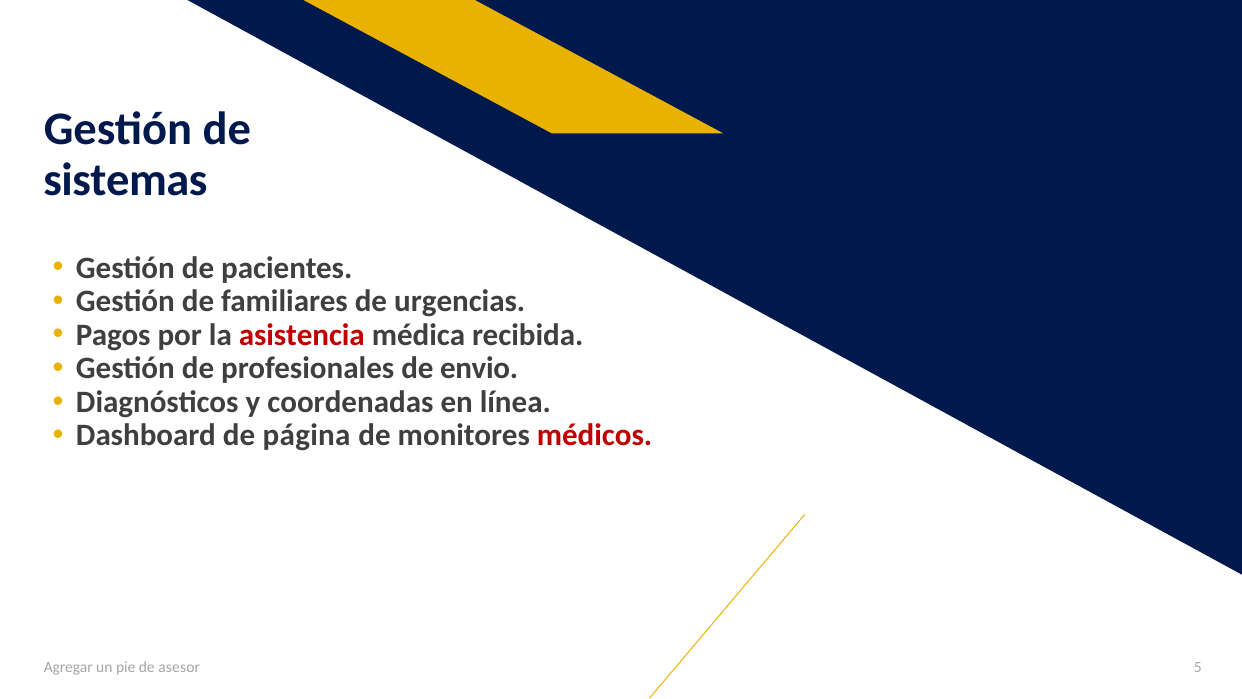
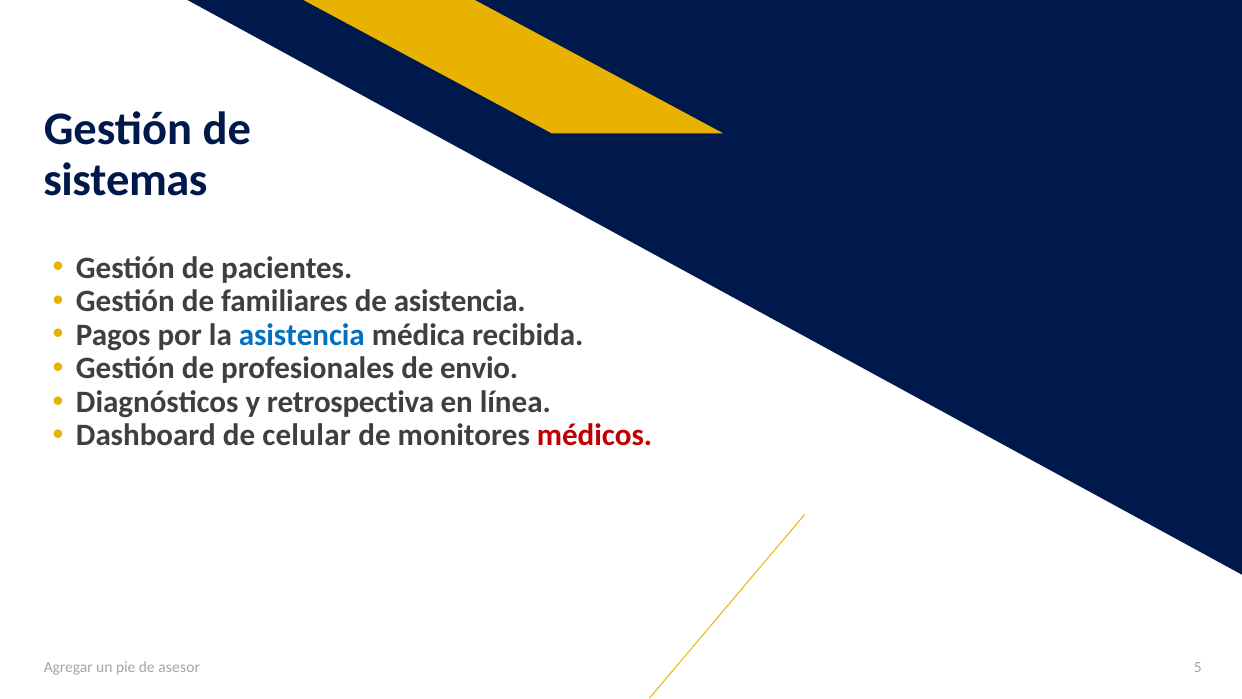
de urgencias: urgencias -> asistencia (460, 301)
asistencia colour: red -> blue (302, 335)
coordenadas: coordenadas -> retrospectiva (351, 402)
página: página -> celular (307, 435)
